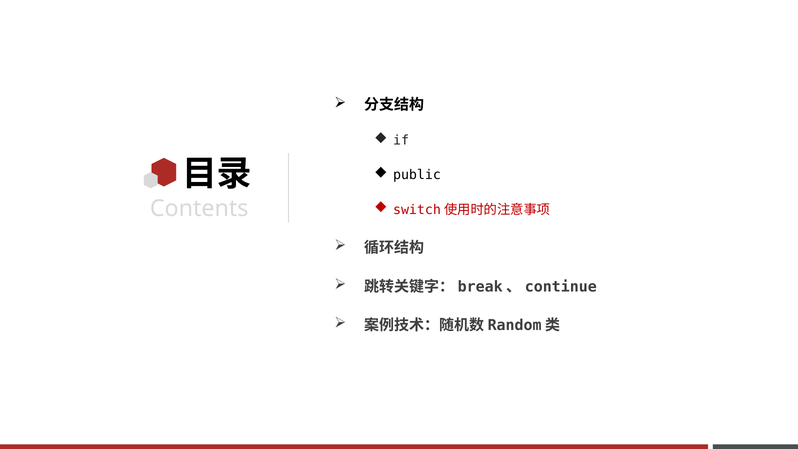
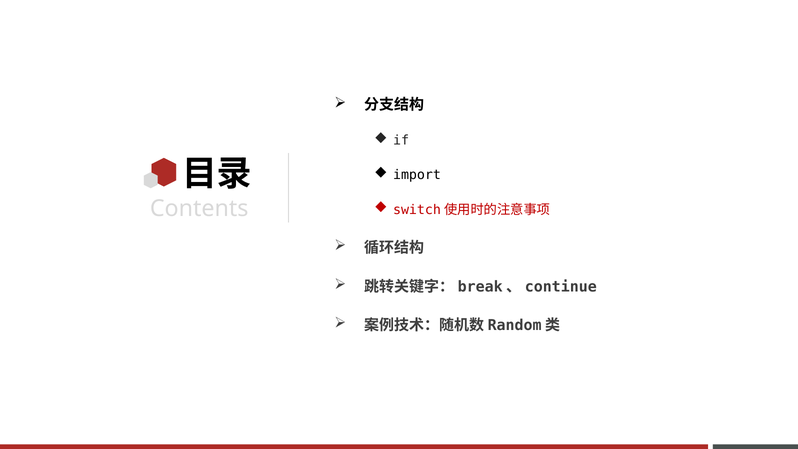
public: public -> import (417, 175)
